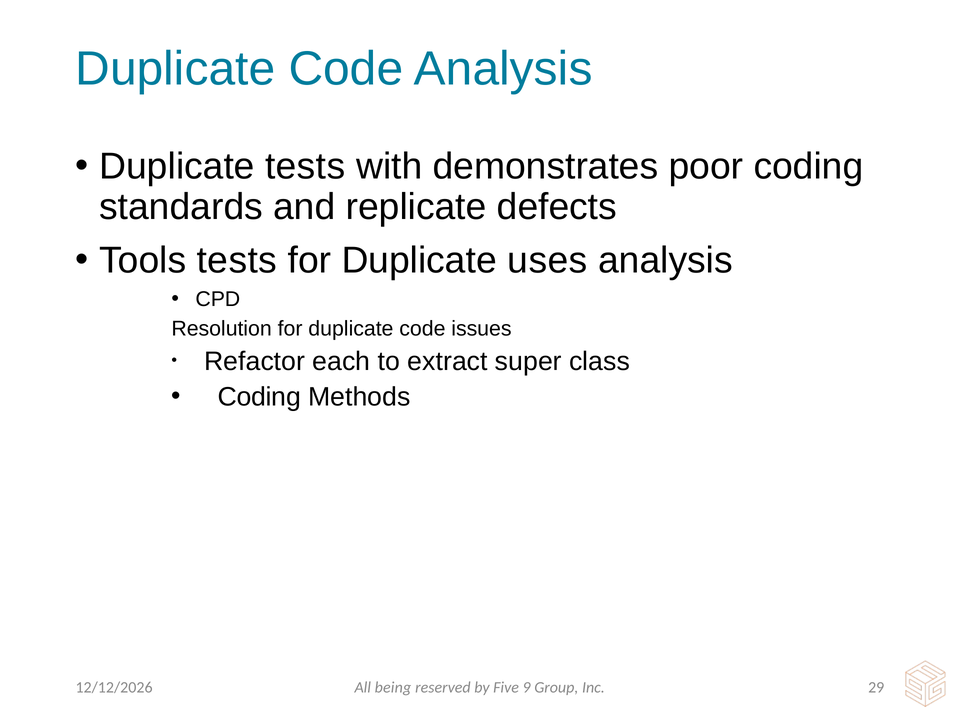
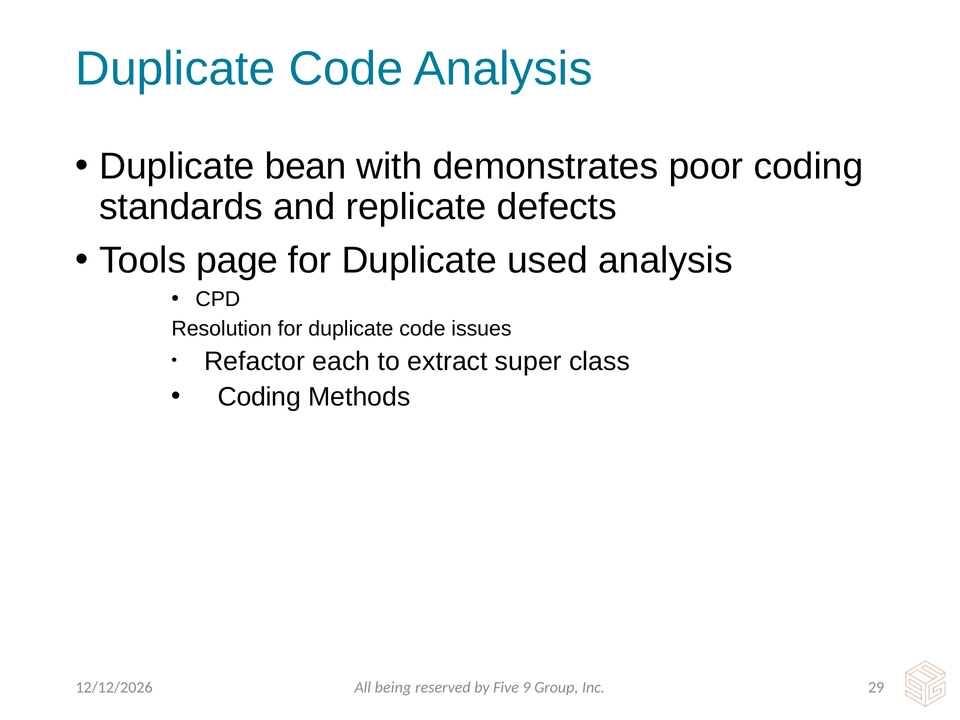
Duplicate tests: tests -> bean (306, 167)
Tools tests: tests -> page (237, 261)
uses: uses -> used (548, 261)
